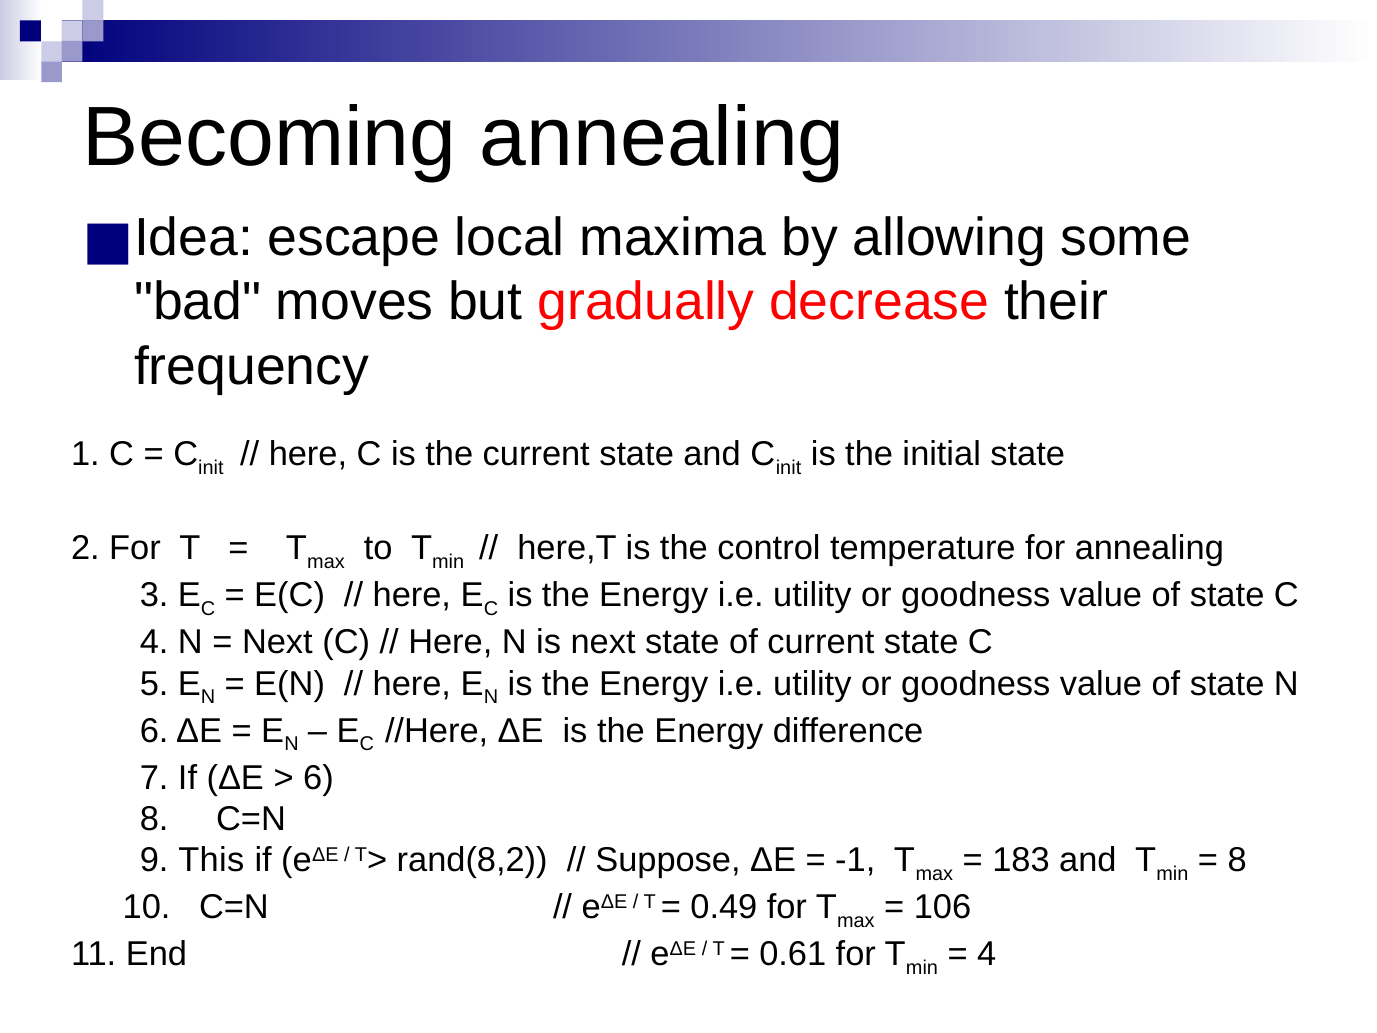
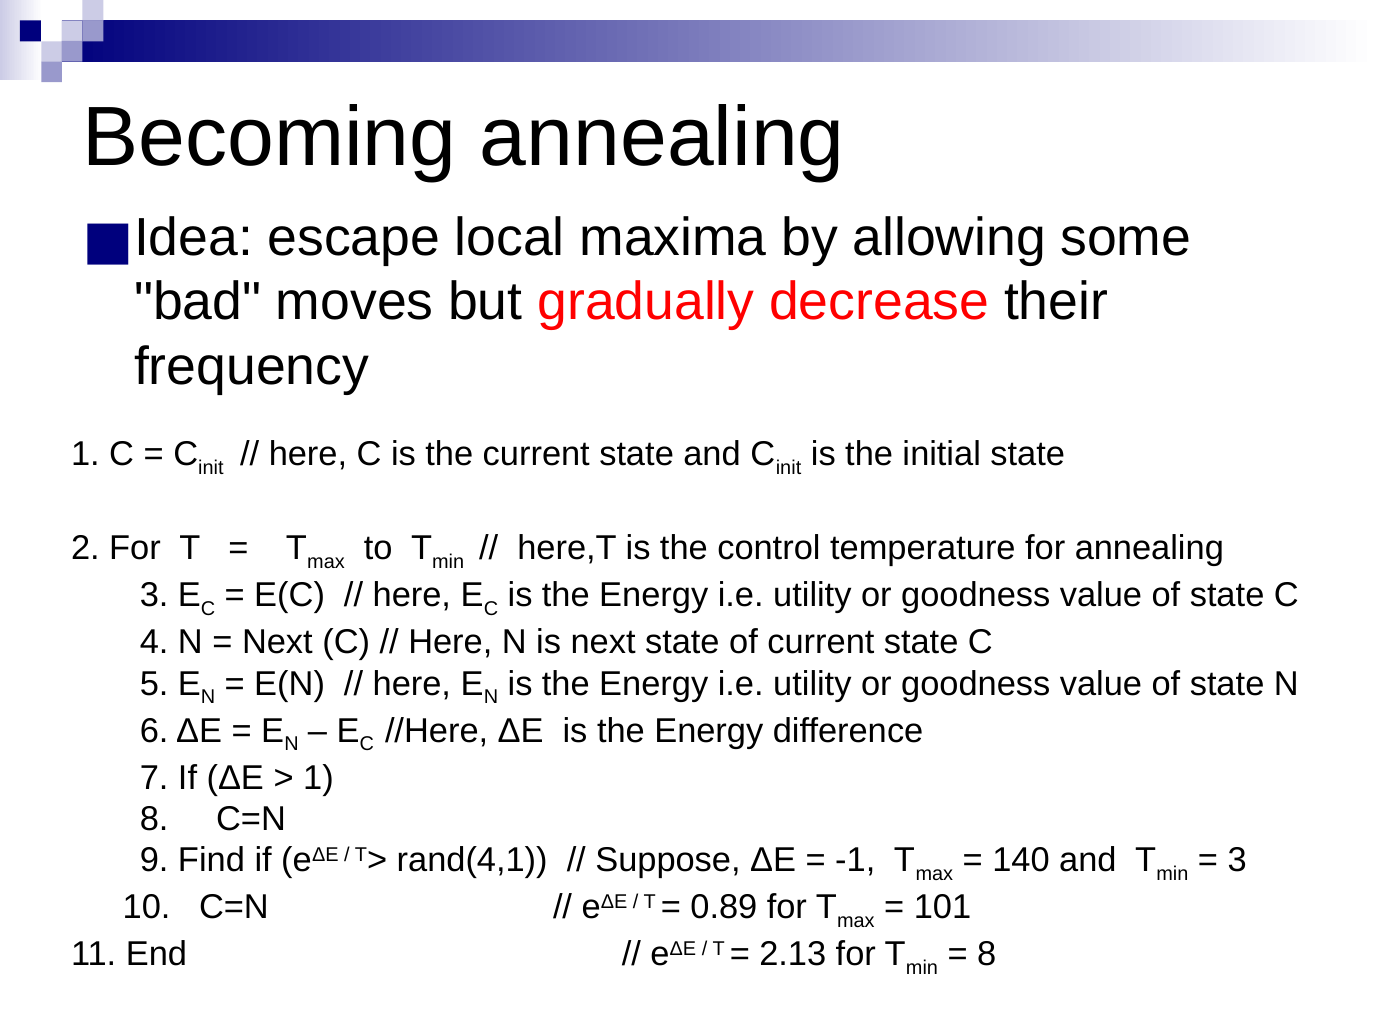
6: 6 -> 1 (318, 777)
This: This -> Find (212, 860)
rand(8,2: rand(8,2 -> rand(4,1 (472, 860)
183: 183 -> 140 (1021, 860)
8: 8 -> 3 (1237, 860)
0.49: 0.49 -> 0.89 (724, 907)
106: 106 -> 101 (942, 907)
0.61: 0.61 -> 2.13 (793, 954)
4: 4 -> 8 (987, 954)
